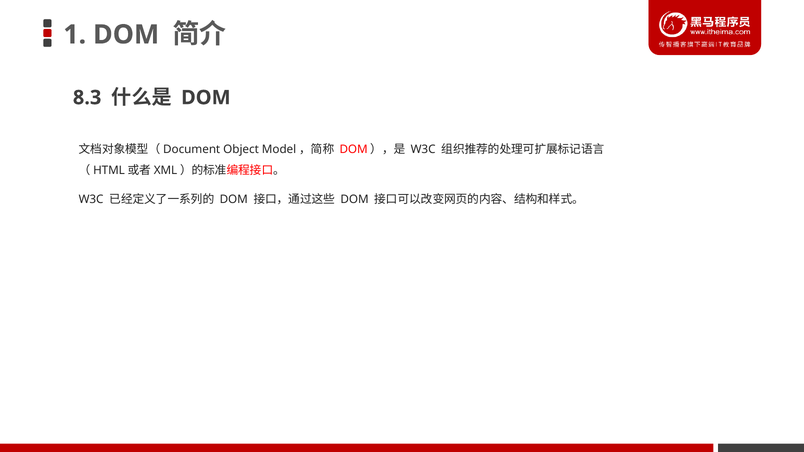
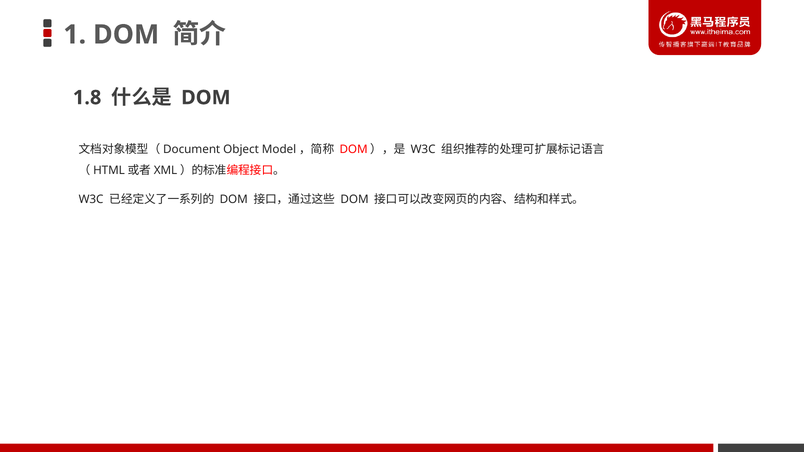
8.3: 8.3 -> 1.8 (87, 98)
